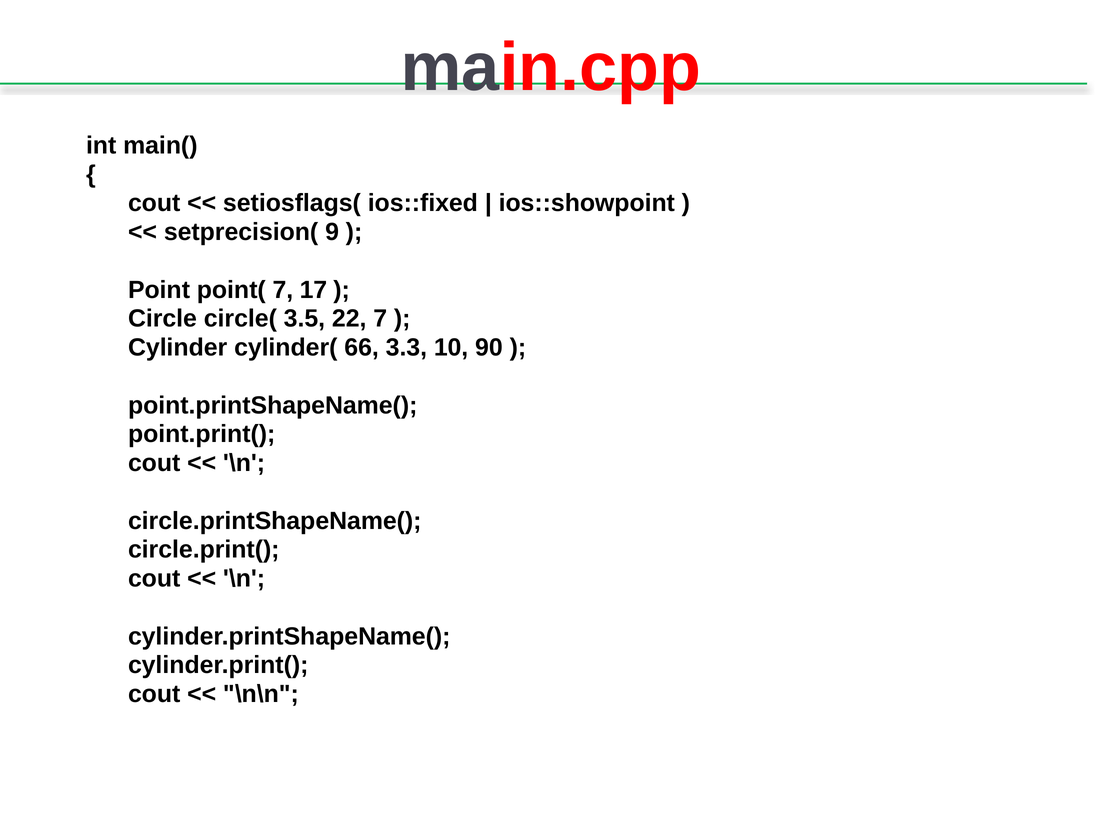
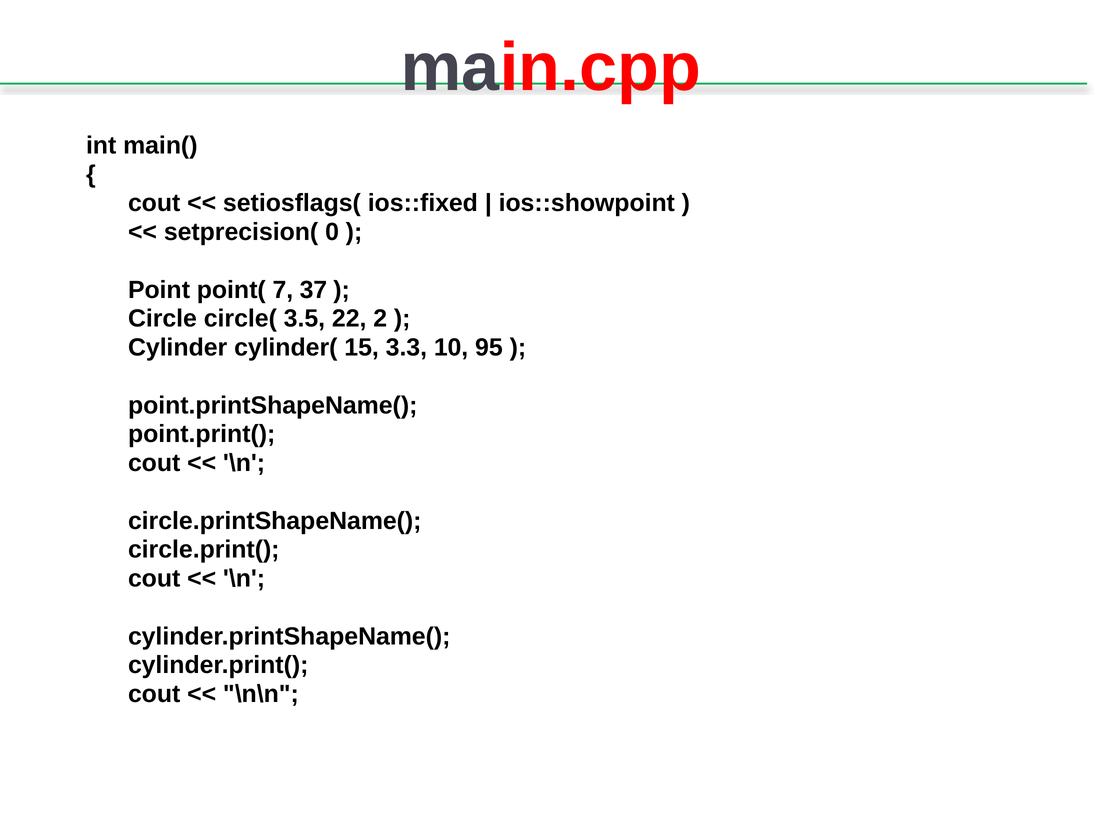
9: 9 -> 0 (332, 232)
17: 17 -> 37 (313, 290)
22 7: 7 -> 2 (380, 319)
66: 66 -> 15 (362, 348)
90: 90 -> 95 (489, 348)
